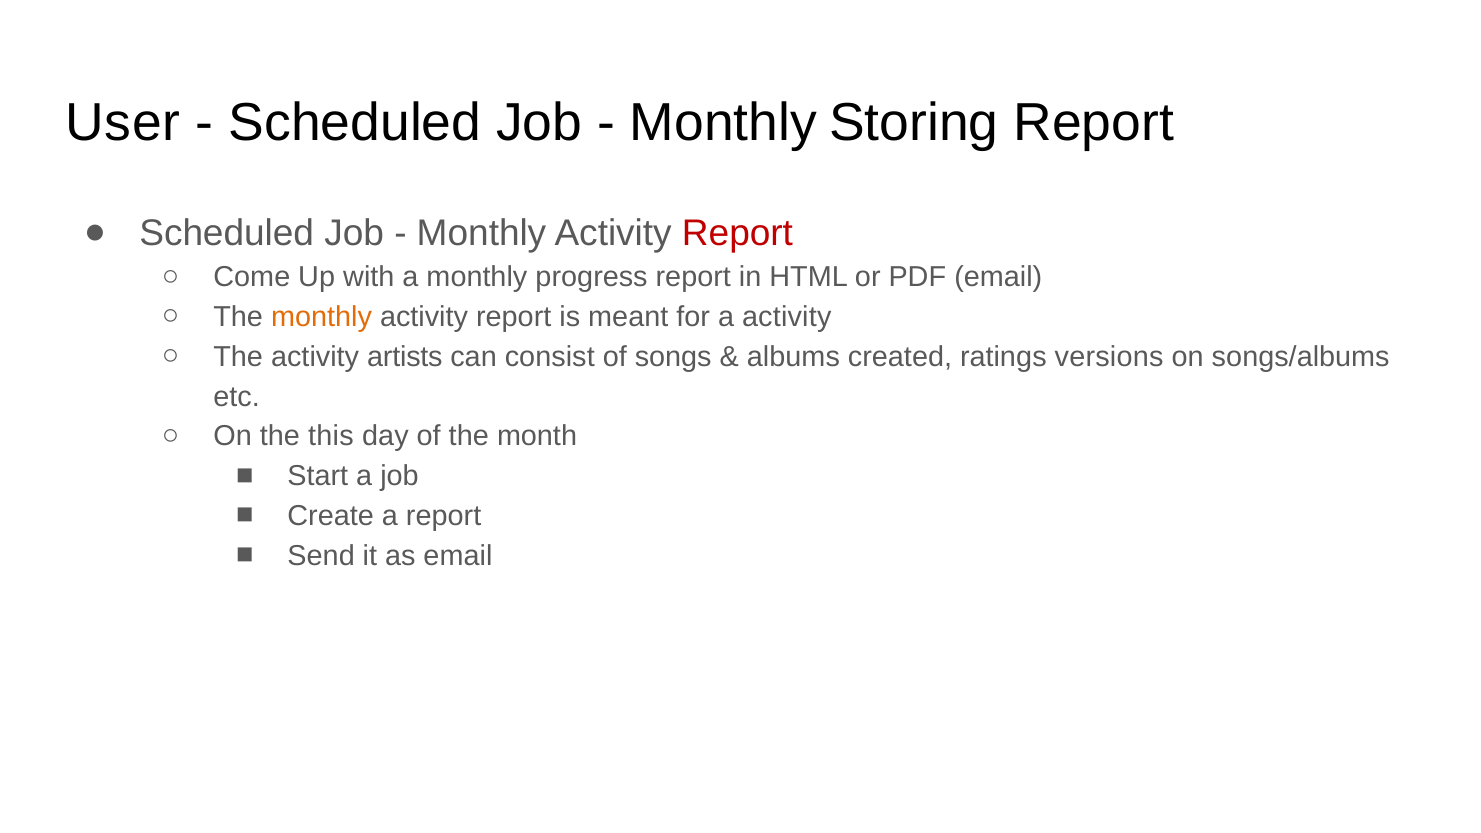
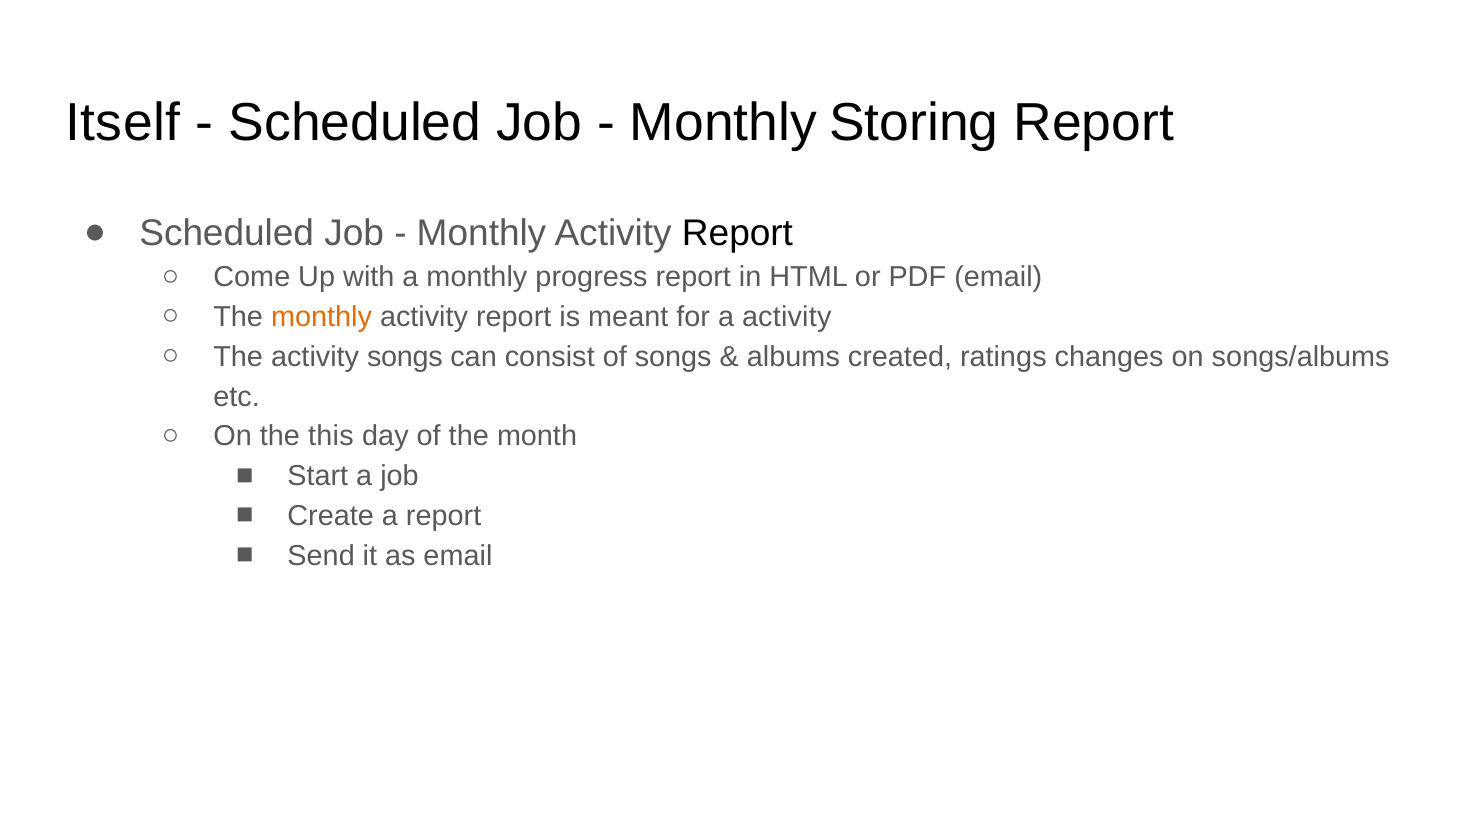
User: User -> Itself (123, 123)
Report colour: red -> black (737, 233)
activity artists: artists -> songs (405, 357)
versions: versions -> changes (1109, 357)
